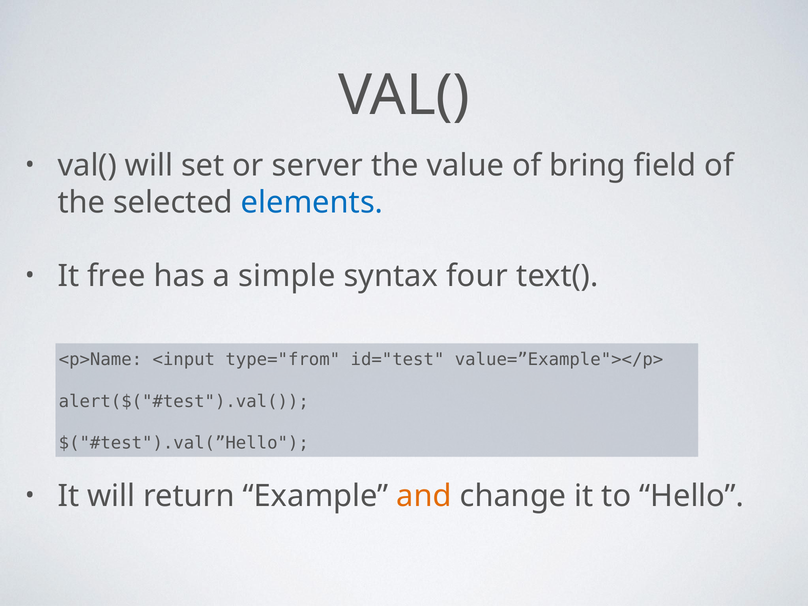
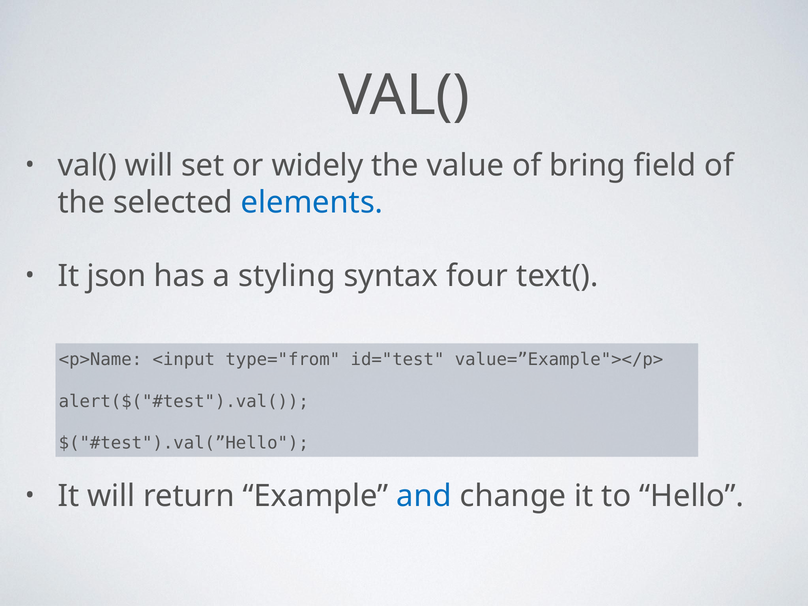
server: server -> widely (318, 166)
free: free -> json (117, 276)
simple: simple -> styling (287, 276)
and colour: orange -> blue (424, 496)
